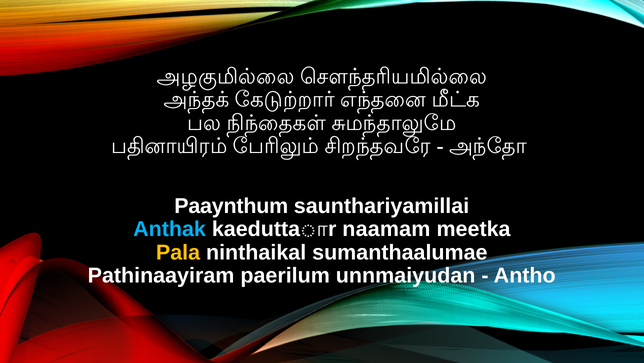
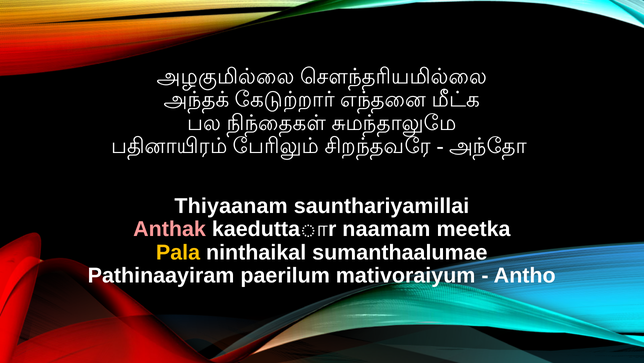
Paaynthum: Paaynthum -> Thiyaanam (231, 206)
Anthak colour: light blue -> pink (170, 229)
unnmaiyudan: unnmaiyudan -> mativoraiyum (406, 275)
